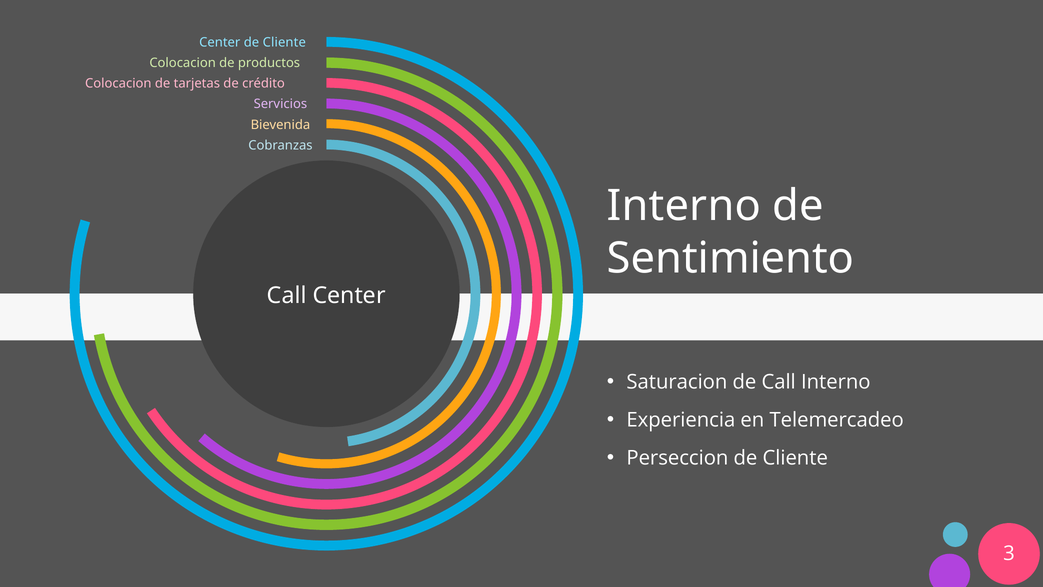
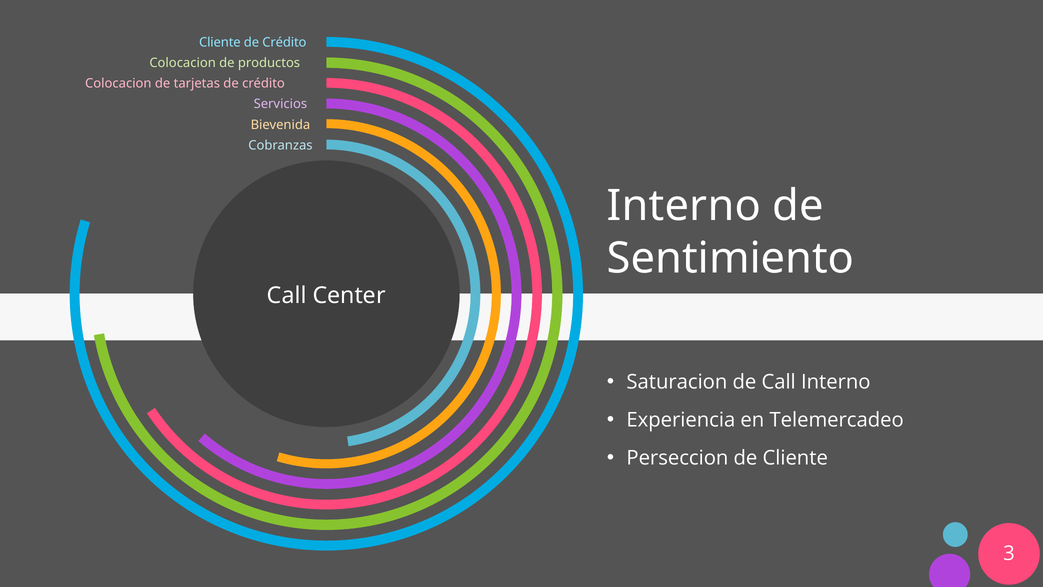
Center: Center -> Cliente (220, 43)
Cliente: Cliente -> Crédito (284, 43)
